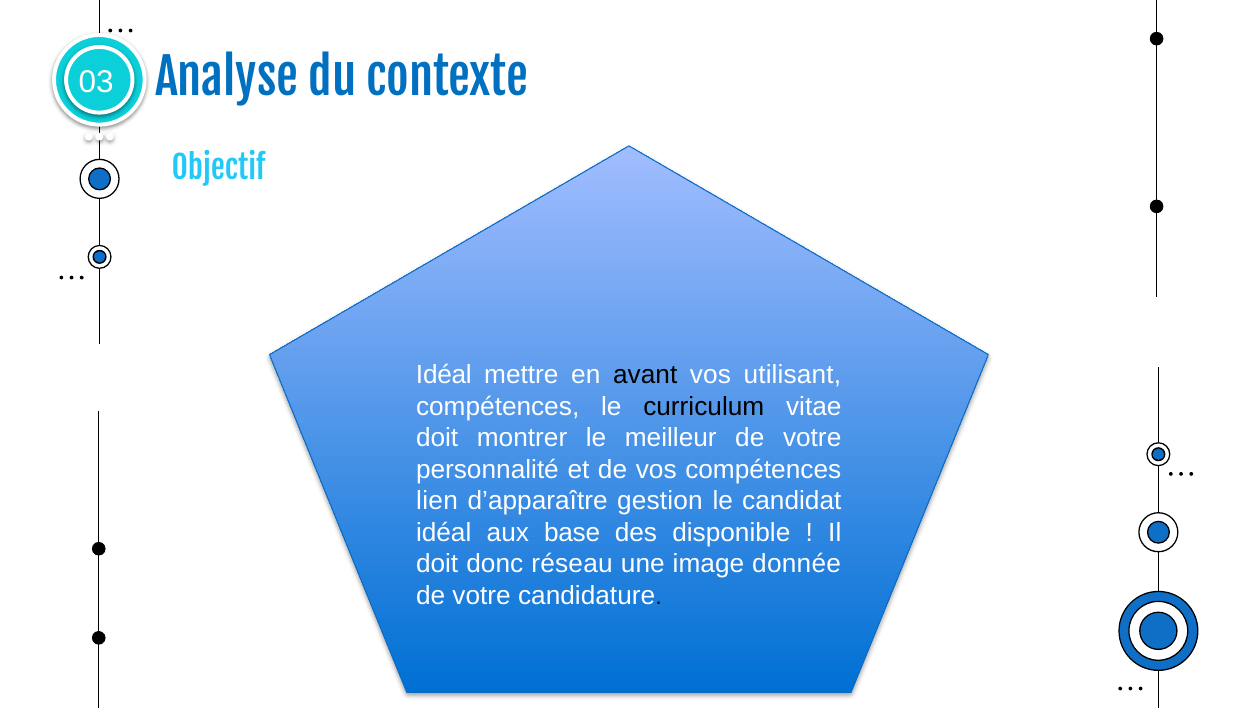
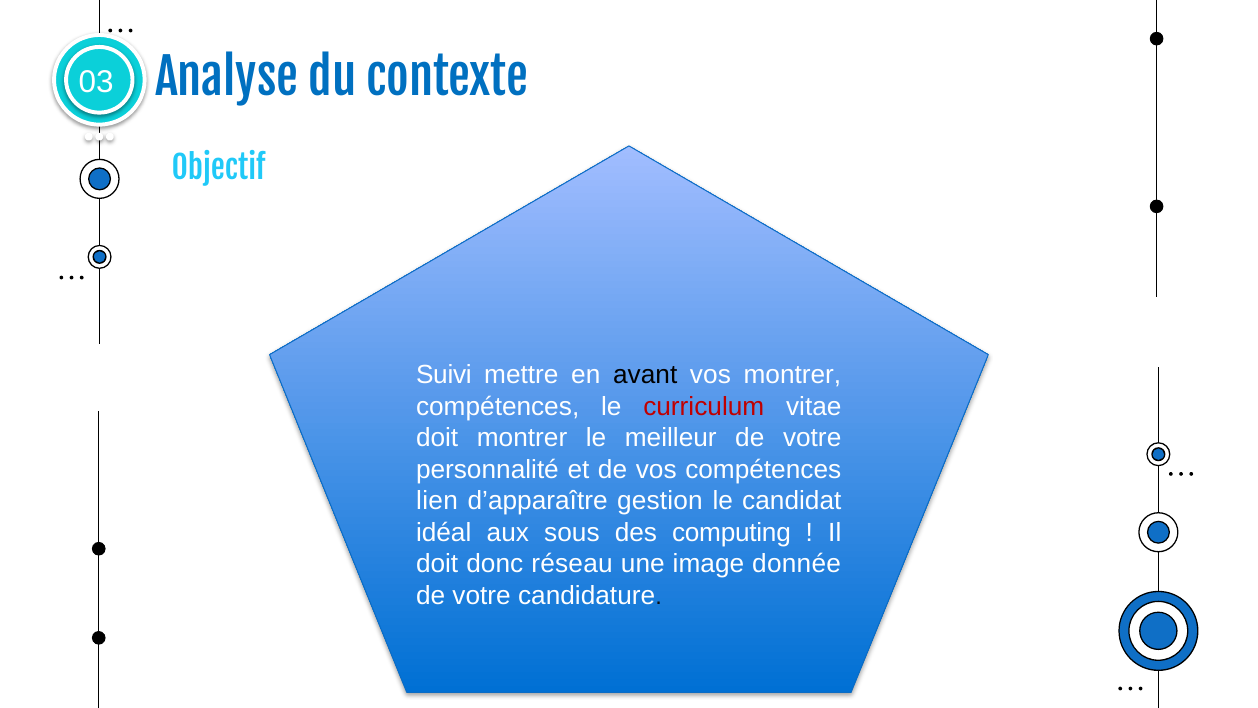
Idéal: Idéal -> Suivi (444, 375)
vos utilisant: utilisant -> montrer (792, 375)
curriculum colour: black -> red (704, 407)
base: base -> sous (572, 532)
disponible: disponible -> computing (731, 532)
